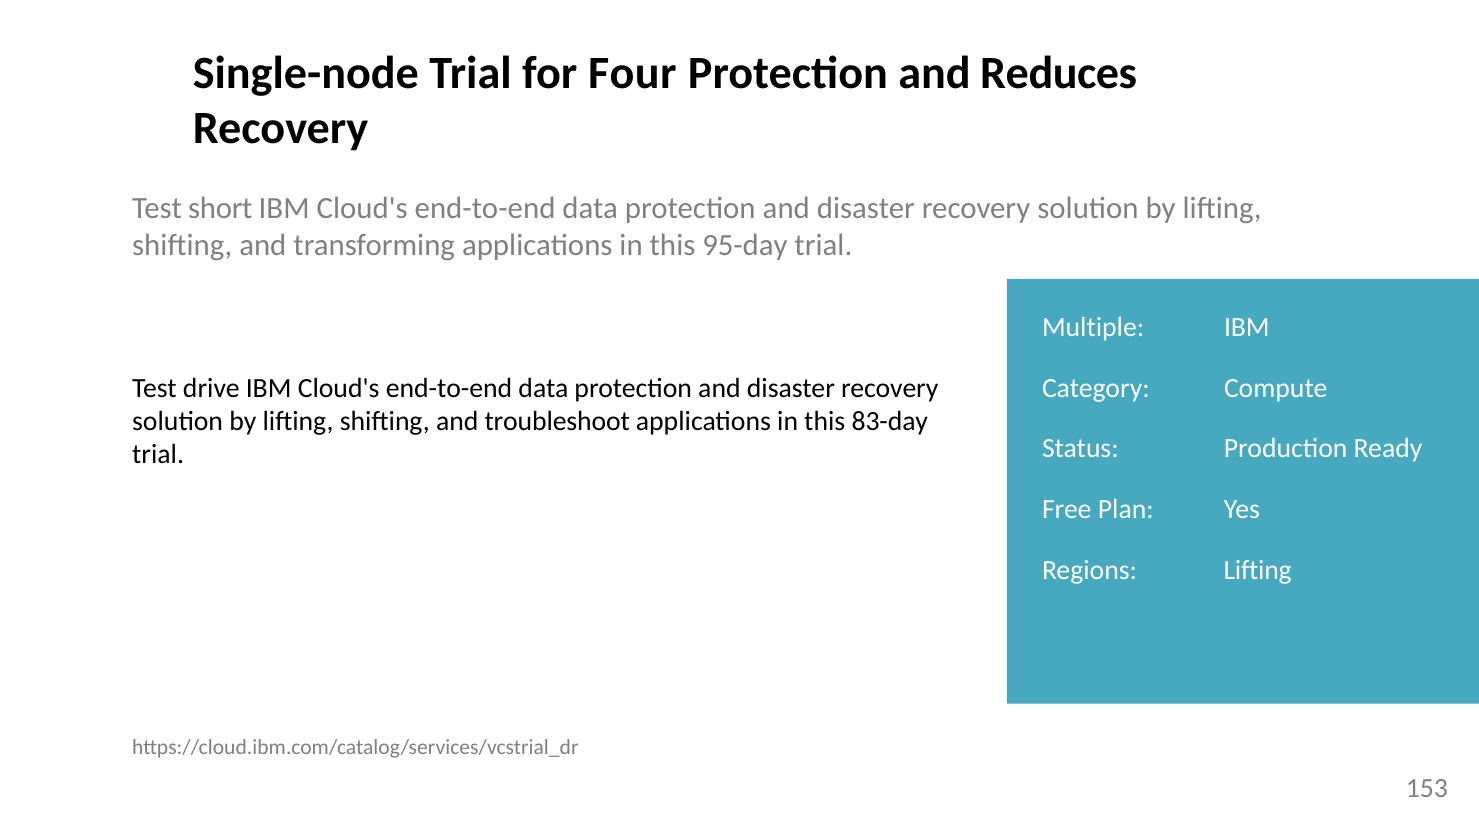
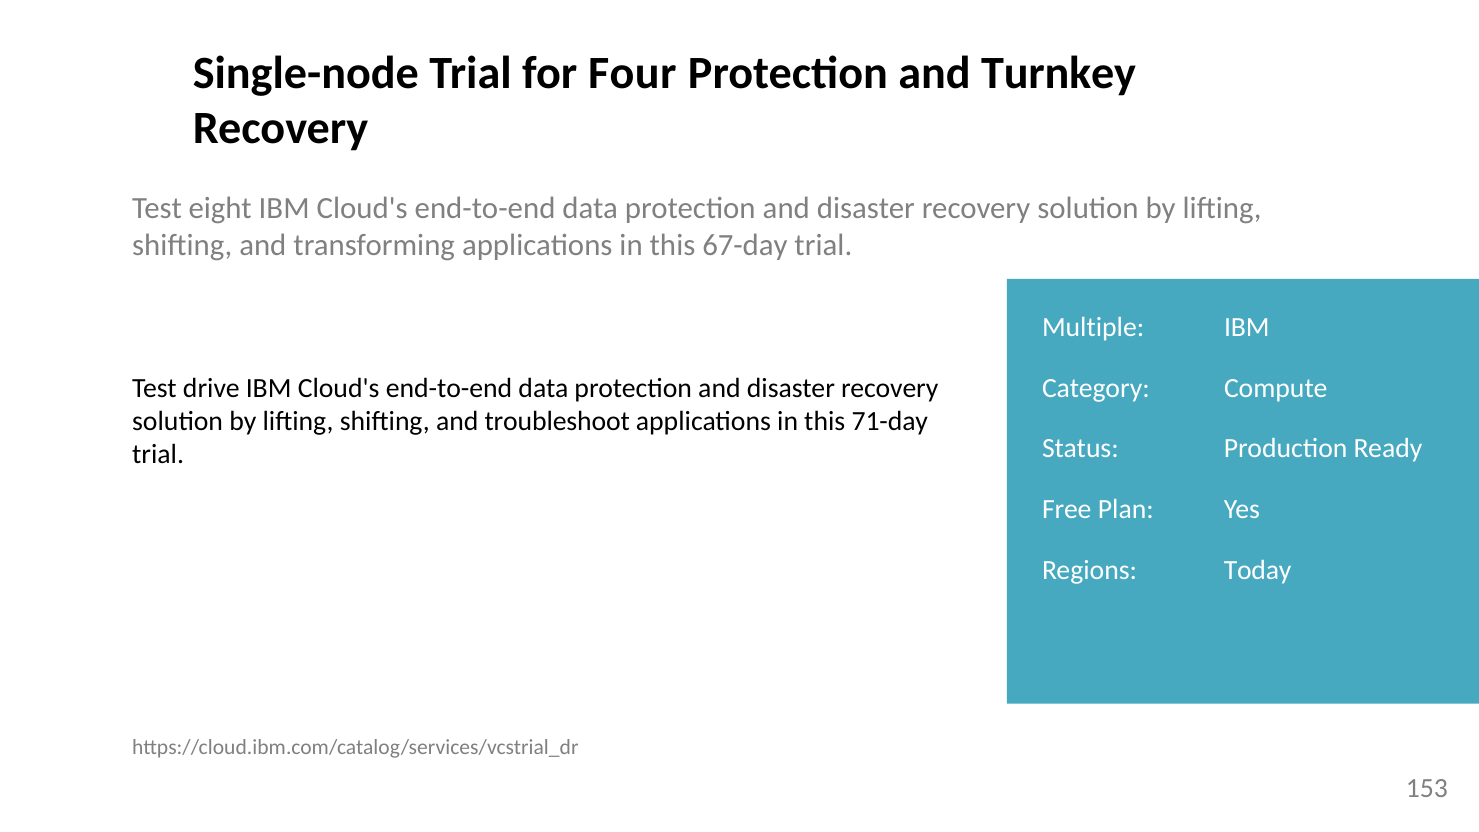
Reduces: Reduces -> Turnkey (1059, 73)
short: short -> eight (220, 208)
95-day: 95-day -> 67-day (745, 245)
83-day: 83-day -> 71-day (890, 421)
Regions Lifting: Lifting -> Today (1258, 570)
